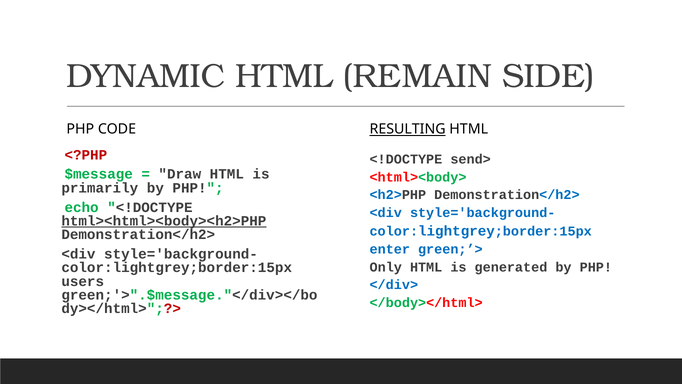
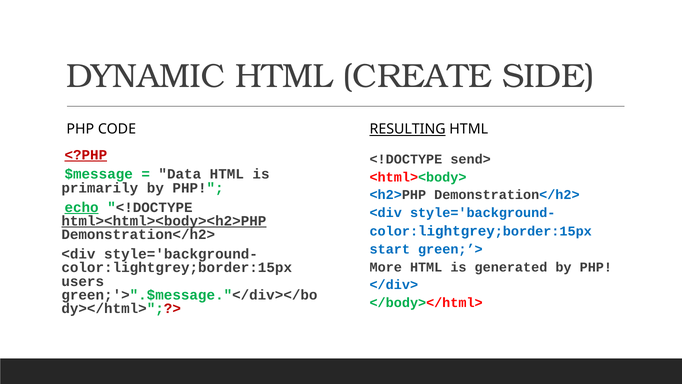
REMAIN: REMAIN -> CREATE (417, 76)
<?PHP underline: none -> present (86, 155)
Draw: Draw -> Data (180, 174)
echo underline: none -> present (82, 207)
enter: enter -> start (390, 249)
Only: Only -> More (386, 267)
